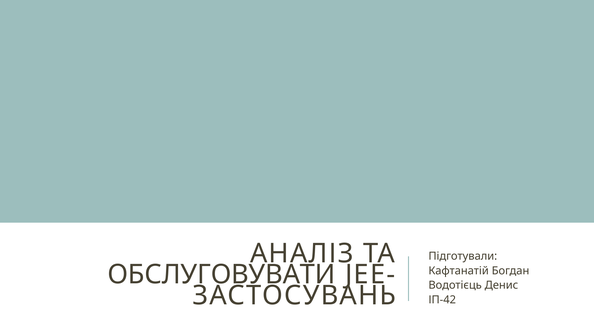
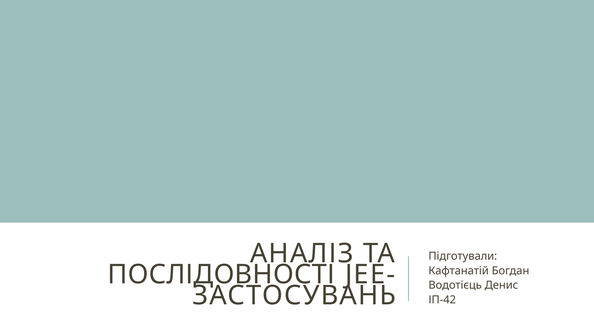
ОБСЛУГОВУВАТИ: ОБСЛУГОВУВАТИ -> ПОСЛІДОВНОСТІ (221, 275)
